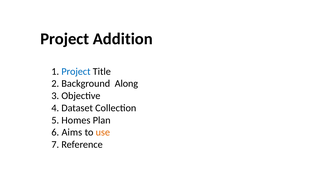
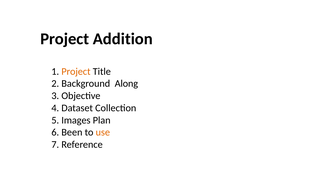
Project colour: blue -> orange (76, 71)
Homes: Homes -> Images (76, 120)
Aims: Aims -> Been (72, 132)
